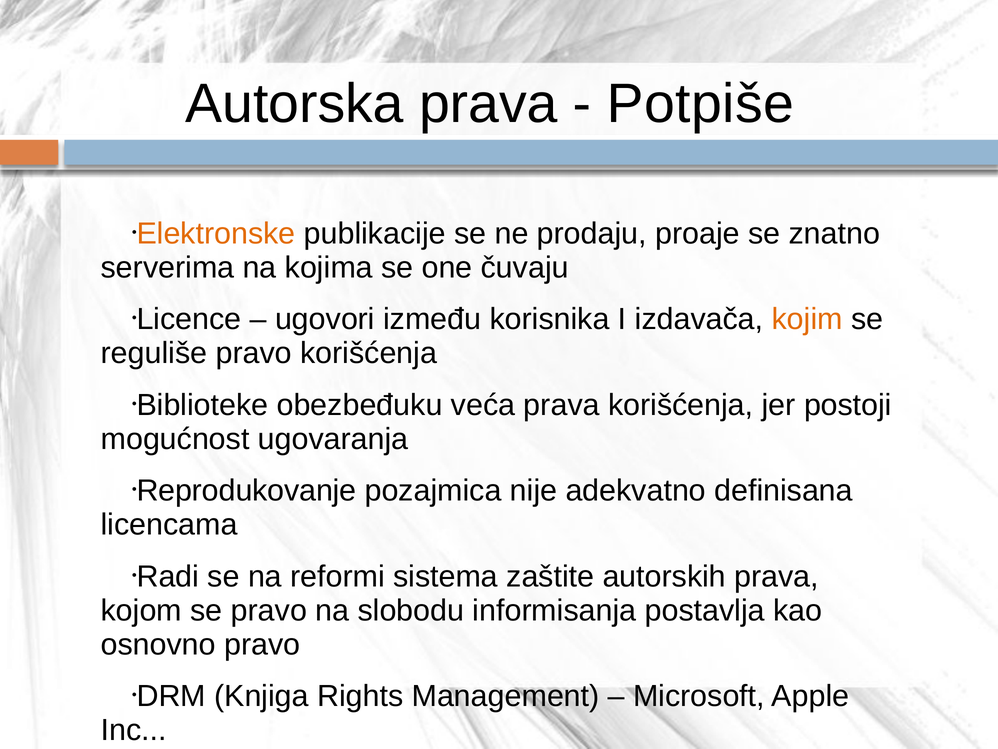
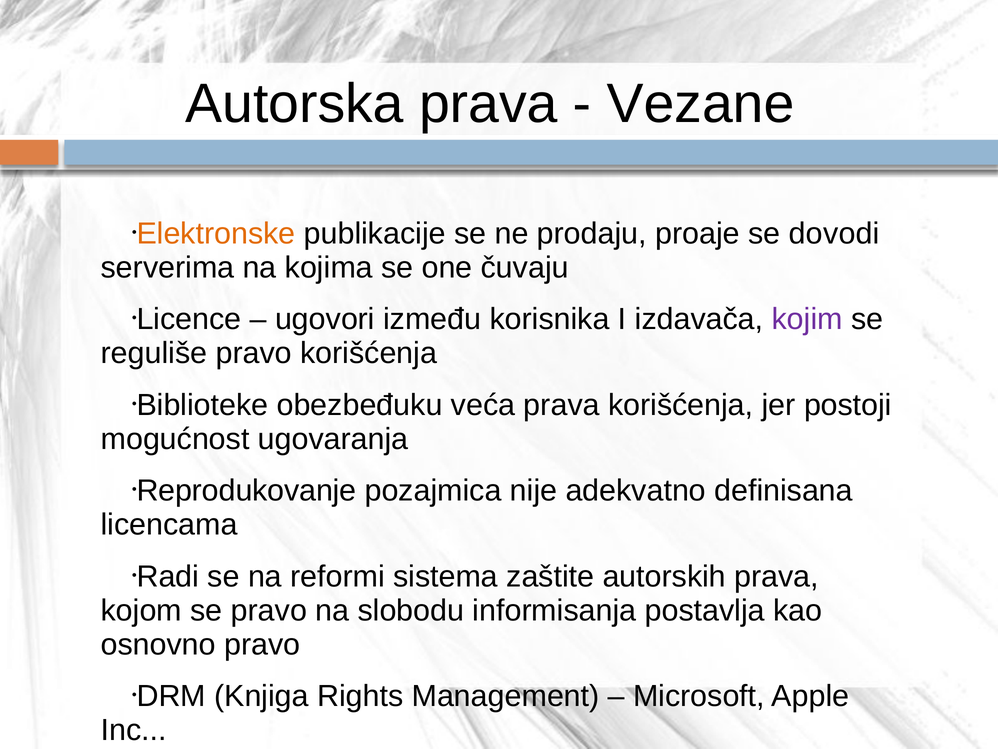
Potpiše: Potpiše -> Vezane (701, 104)
znatno: znatno -> dovodi (834, 233)
kojim colour: orange -> purple (807, 319)
